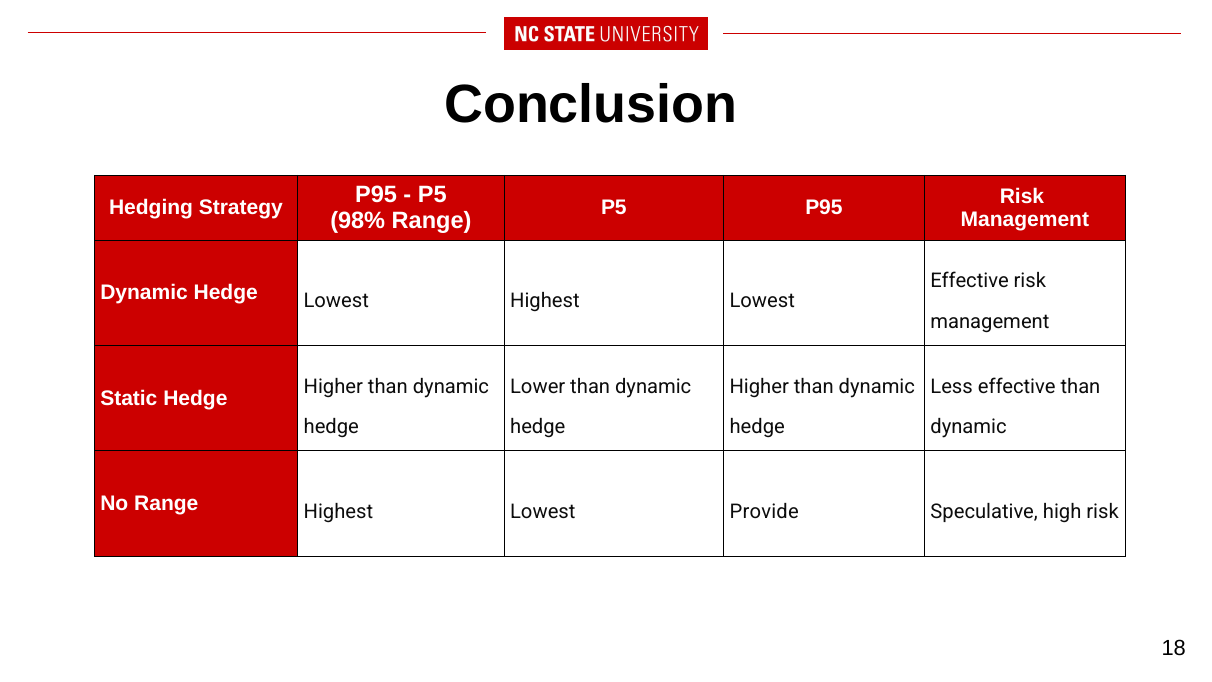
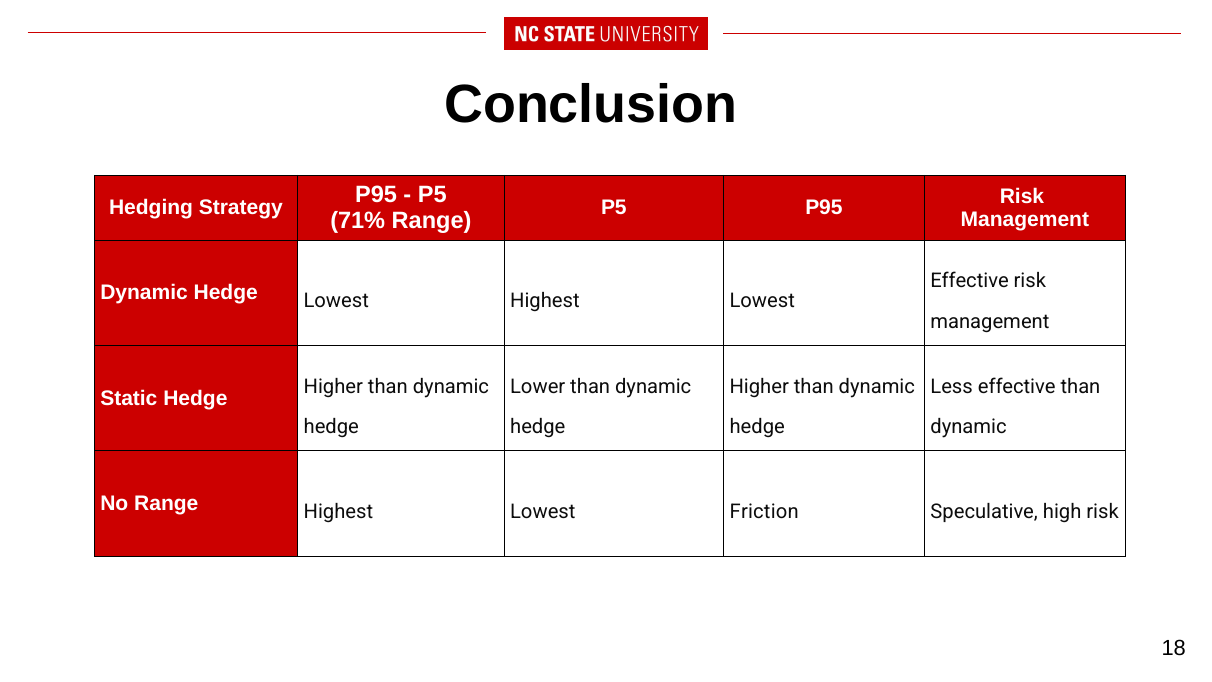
98%: 98% -> 71% (358, 221)
Provide: Provide -> Friction (764, 512)
